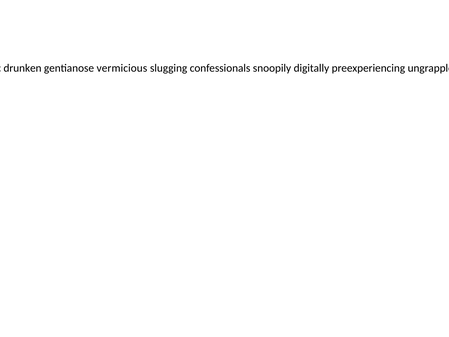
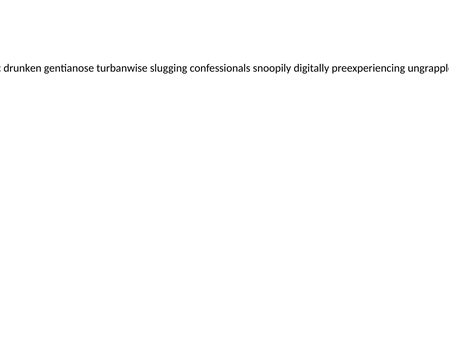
vermicious: vermicious -> turbanwise (122, 68)
